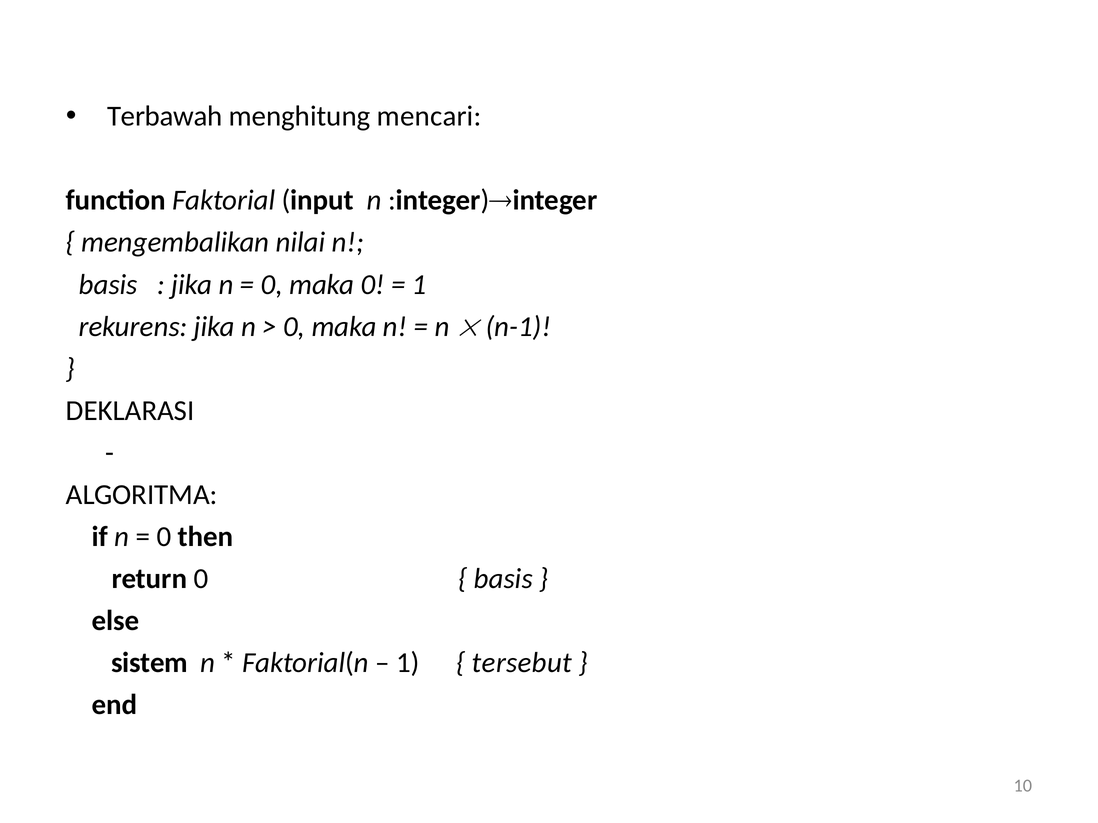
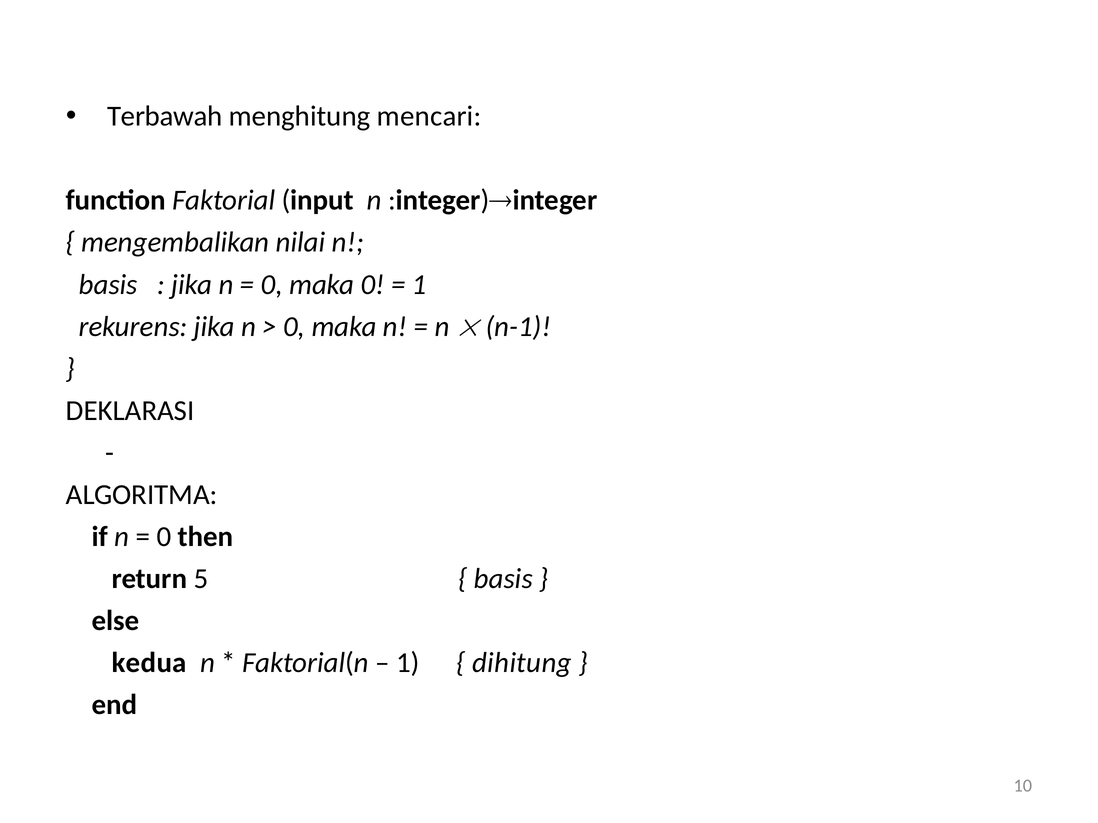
return 0: 0 -> 5 (201, 579)
sistem: sistem -> kedua (149, 663)
tersebut: tersebut -> dihitung (522, 663)
